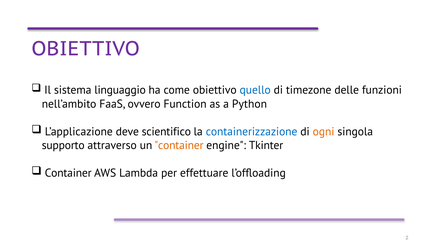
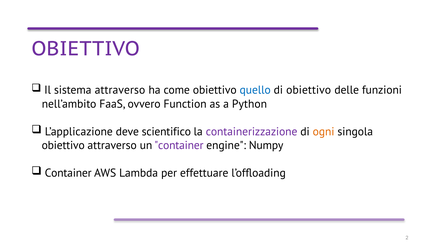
sistema linguaggio: linguaggio -> attraverso (120, 90)
di timezone: timezone -> obiettivo (309, 90)
containerizzazione colour: blue -> purple (252, 131)
supporto: supporto -> obiettivo (63, 145)
container colour: orange -> purple (179, 145)
Tkinter: Tkinter -> Numpy (266, 145)
